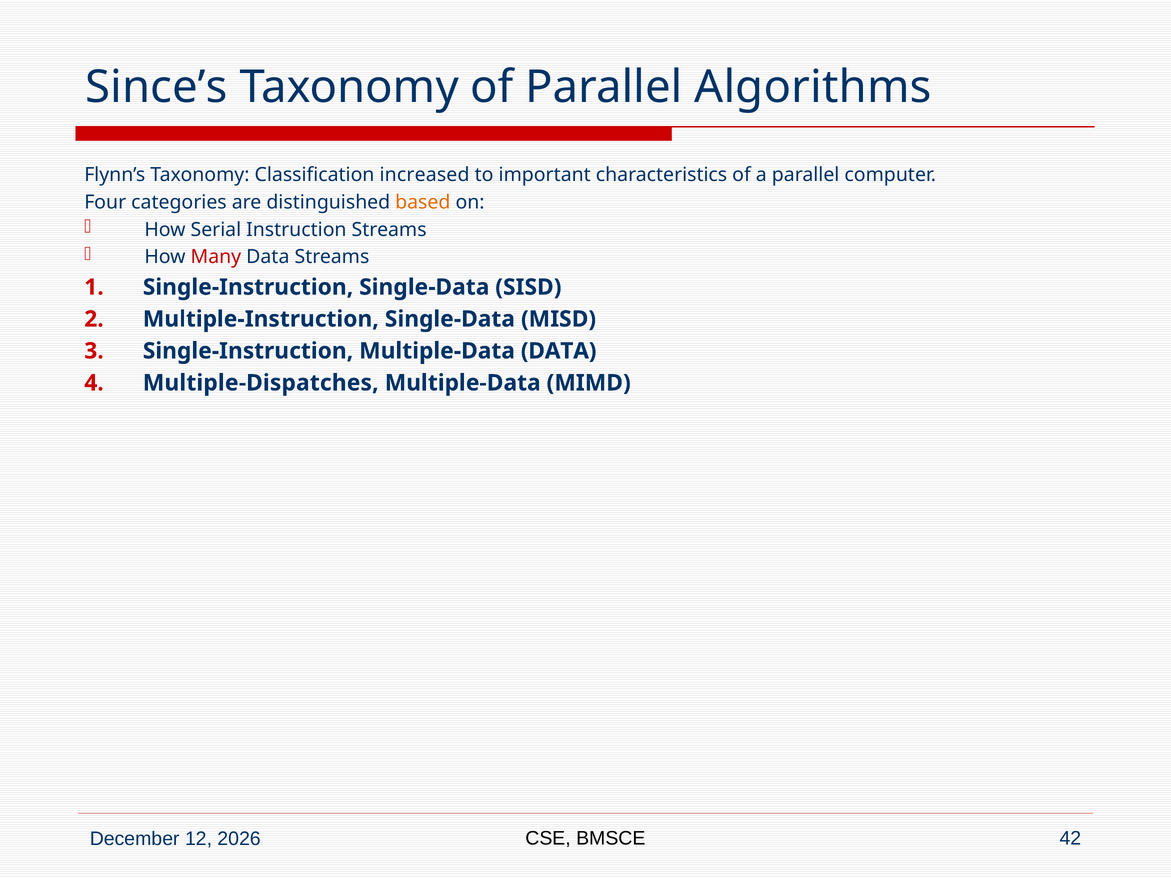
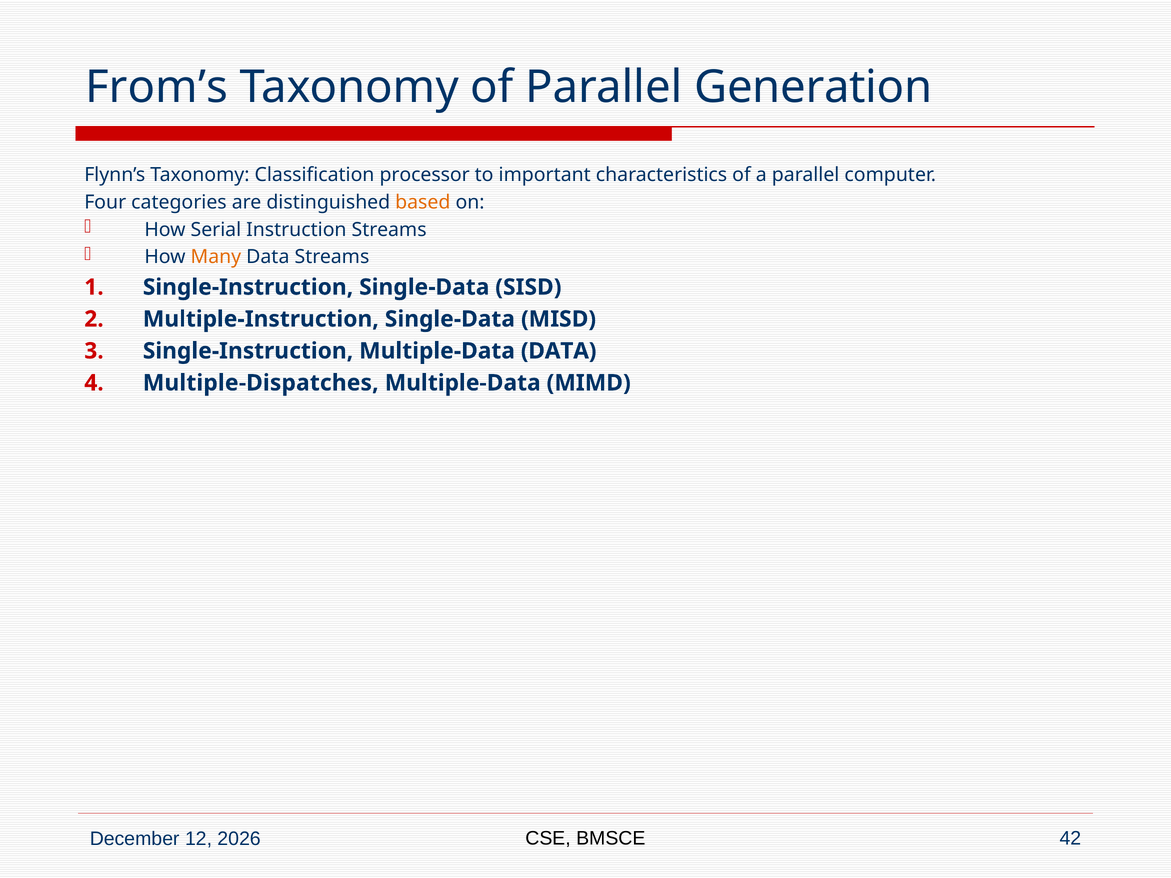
Since’s: Since’s -> From’s (157, 87)
Algorithms: Algorithms -> Generation (813, 87)
increased: increased -> processor (425, 175)
Many colour: red -> orange (216, 257)
